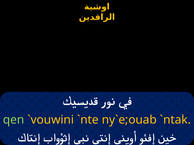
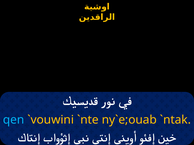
qen colour: light green -> light blue (14, 120)
